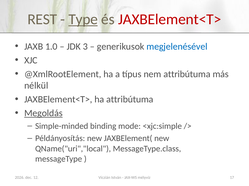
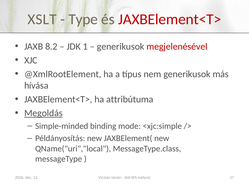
REST: REST -> XSLT (42, 19)
Type underline: present -> none (83, 19)
1.0: 1.0 -> 8.2 (51, 47)
3: 3 -> 1 (85, 47)
megjelenésével colour: blue -> red (177, 47)
nem attribútuma: attribútuma -> generikusok (187, 74)
nélkül: nélkül -> hívása (36, 86)
